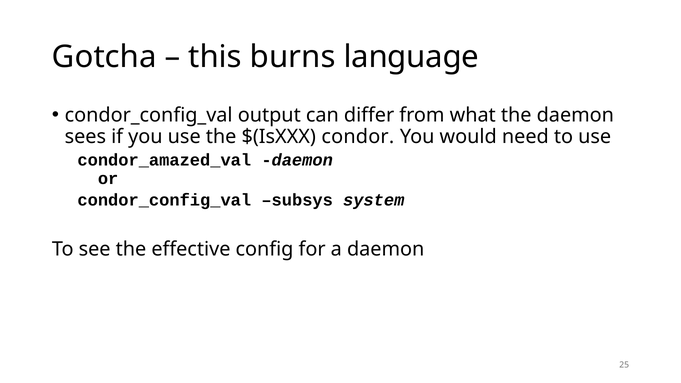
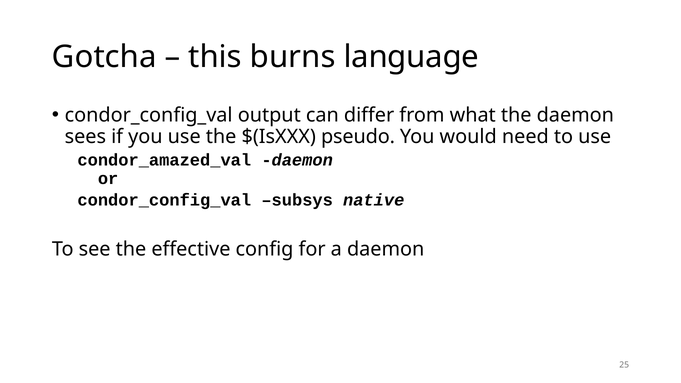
condor: condor -> pseudo (358, 137)
system: system -> native (374, 200)
